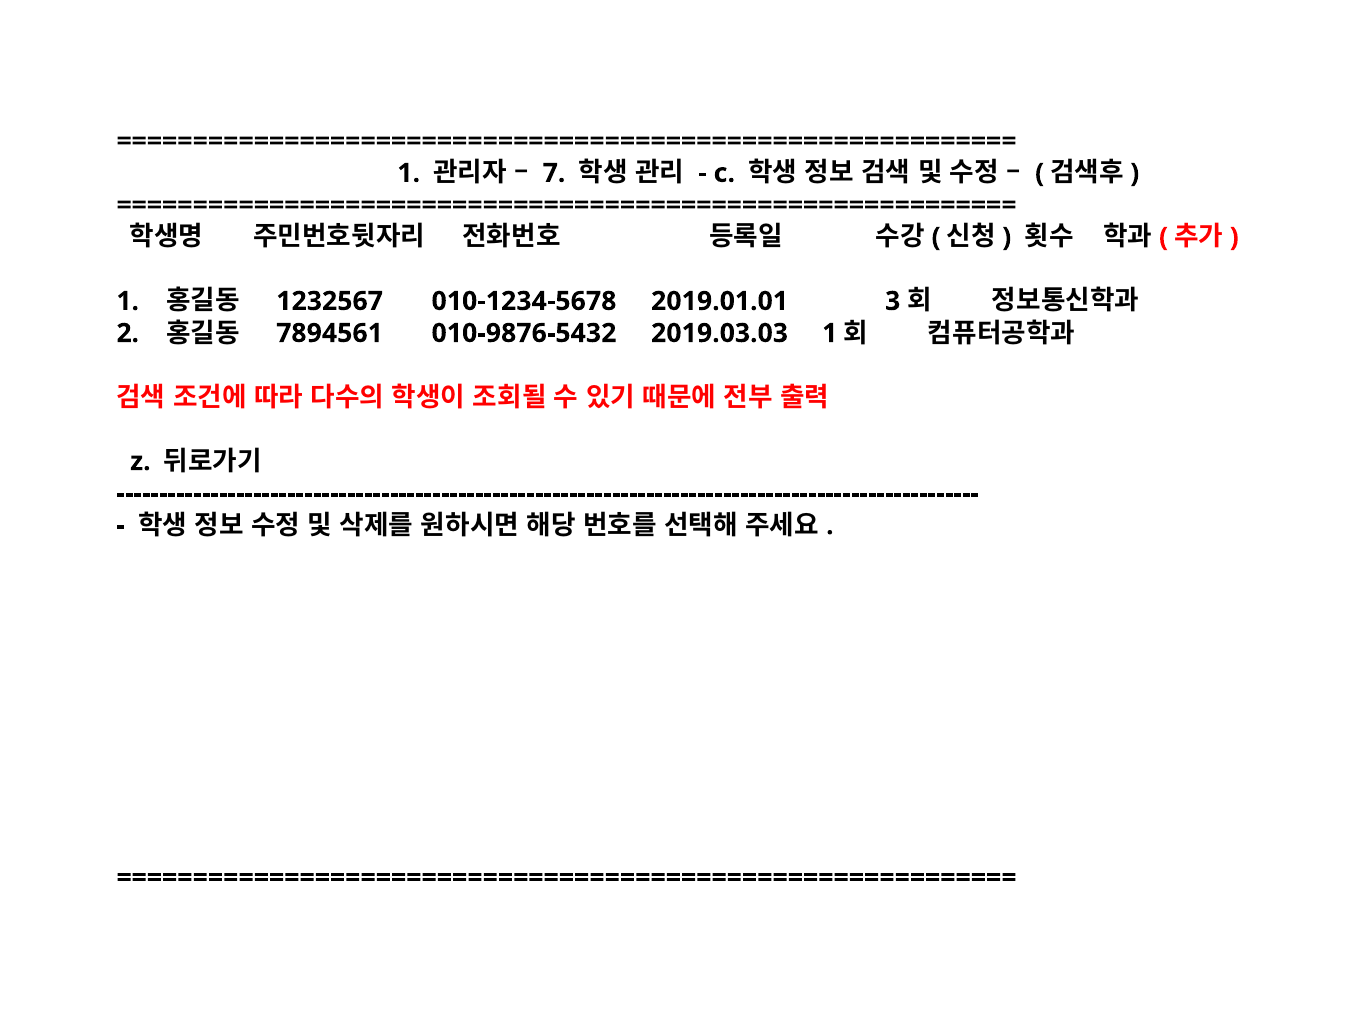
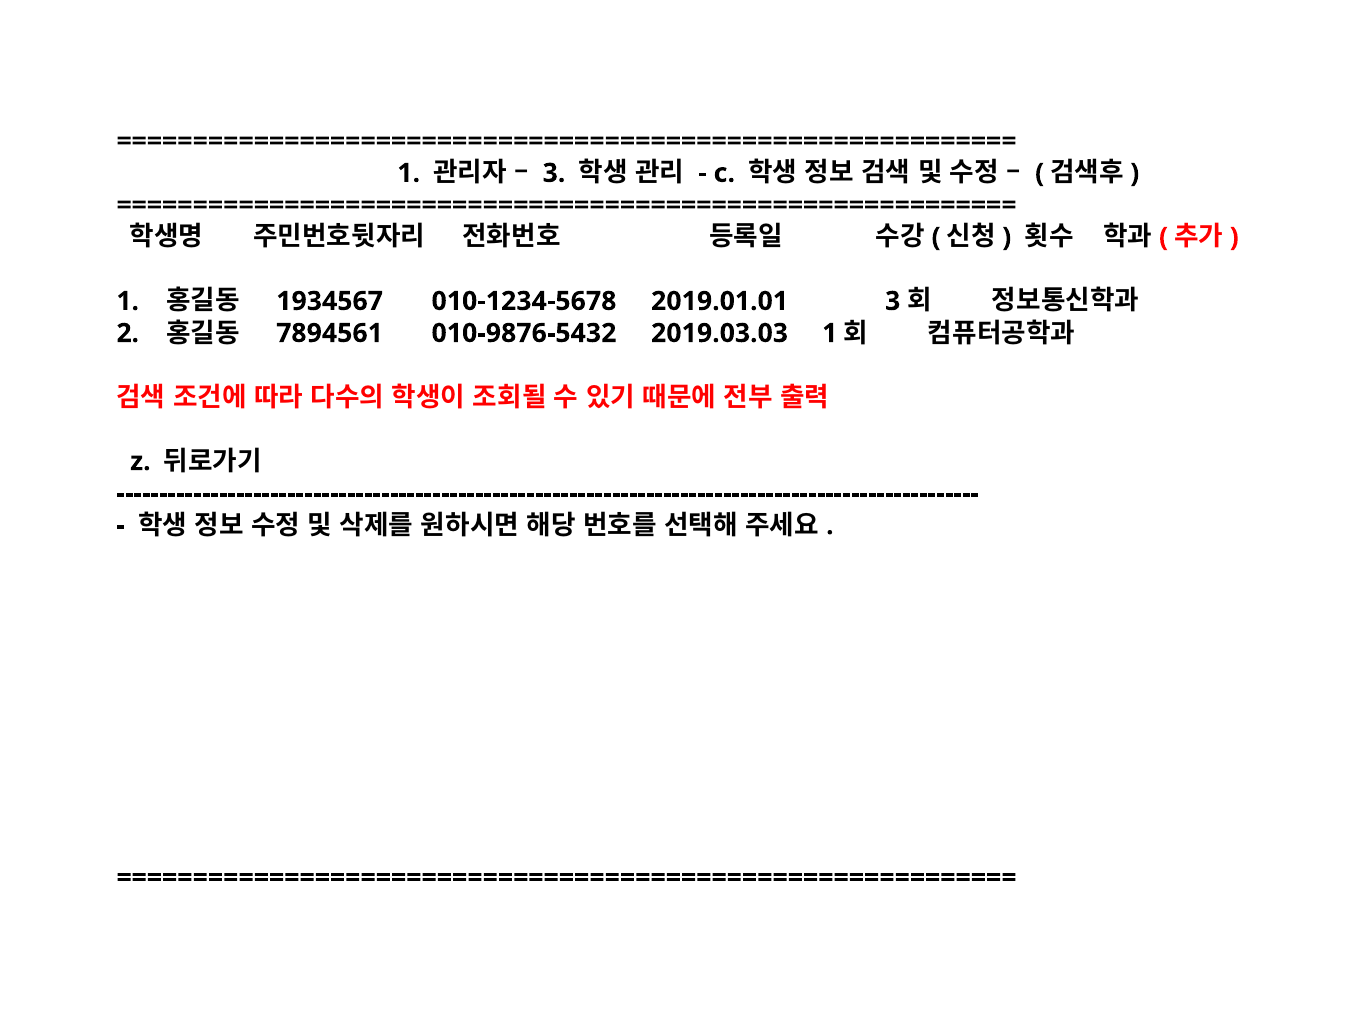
7: 7 -> 3 (554, 173)
1232567: 1232567 -> 1934567 (330, 301)
